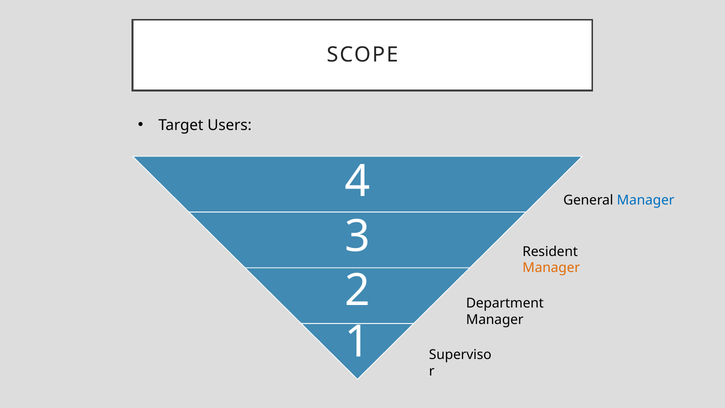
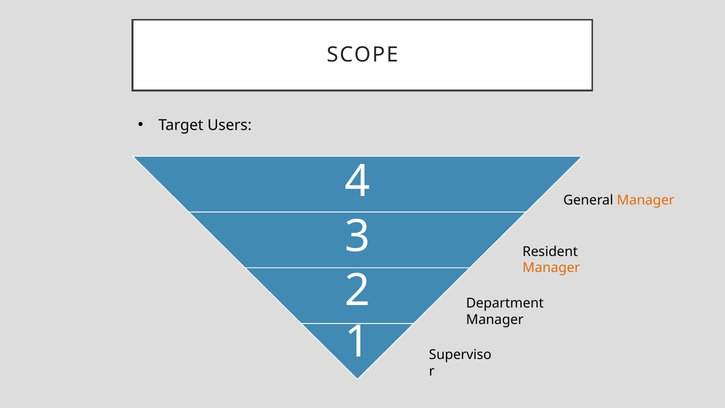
Manager colour: blue -> orange (646, 200)
